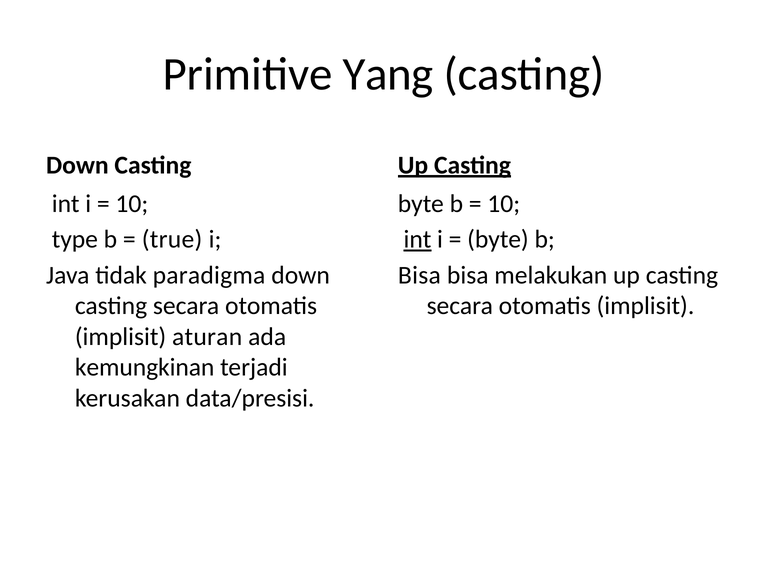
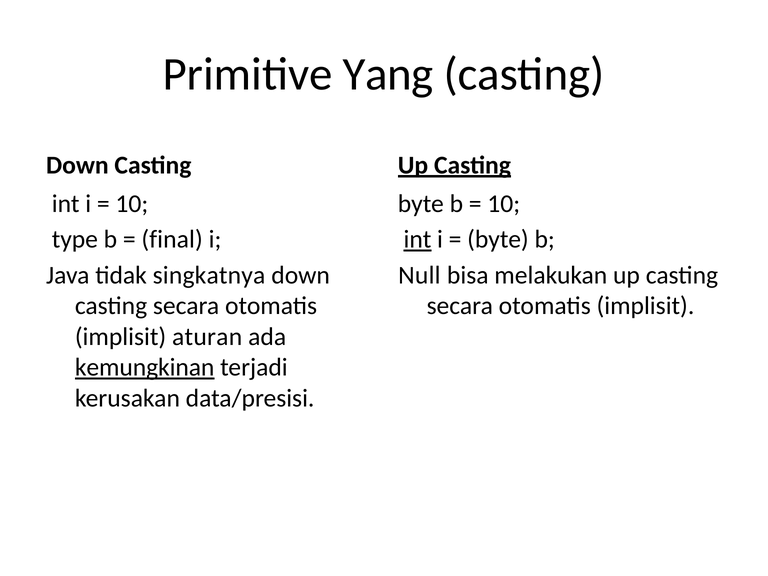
true: true -> final (172, 239)
paradigma: paradigma -> singkatnya (209, 275)
Bisa: Bisa -> Null (419, 275)
kemungkinan underline: none -> present (145, 367)
